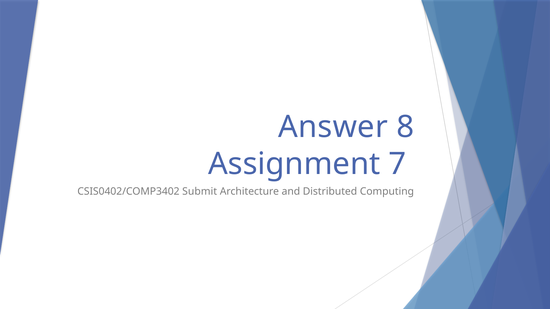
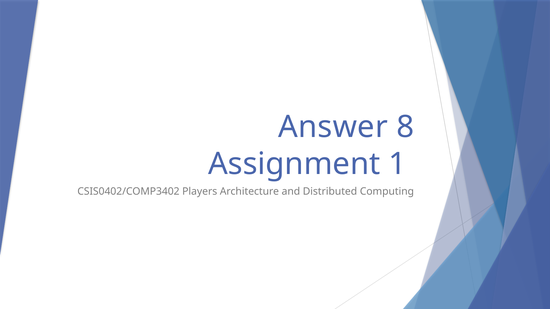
7: 7 -> 1 (397, 164)
Submit: Submit -> Players (200, 192)
